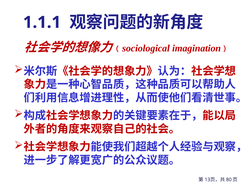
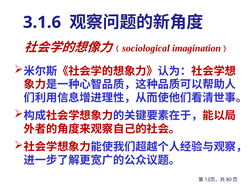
1.1.1: 1.1.1 -> 3.1.6 (42, 22)
